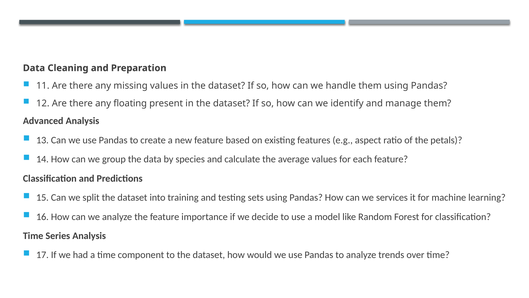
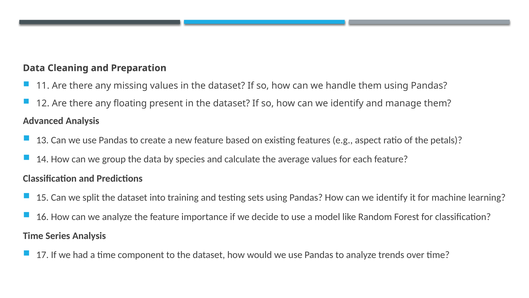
services: services -> identify (392, 197)
